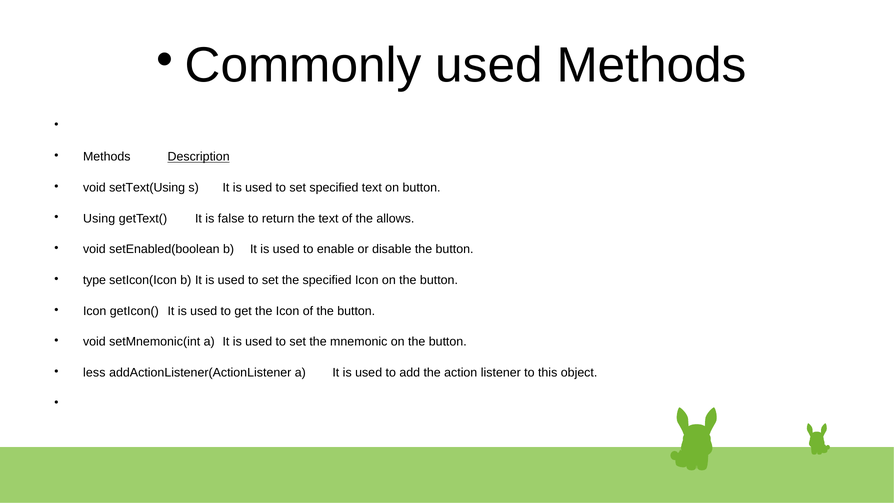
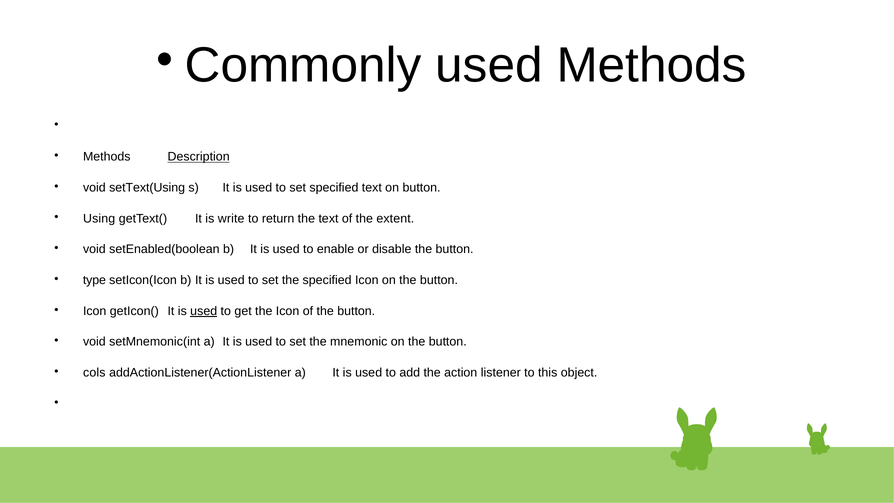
false: false -> write (231, 218)
allows: allows -> extent (395, 218)
used underline: none -> present (204, 311)
less: less -> cols (94, 373)
